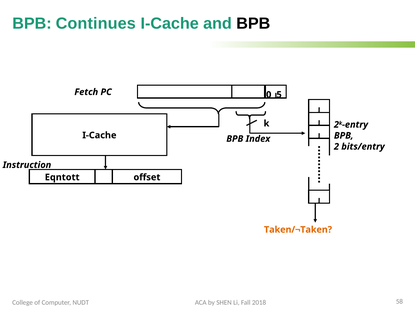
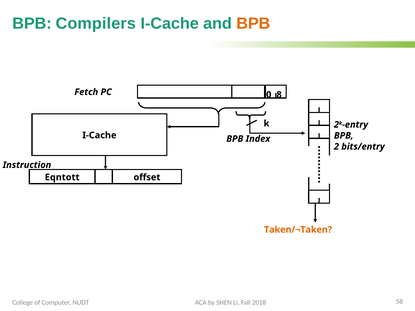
Continues: Continues -> Compilers (96, 24)
BPB colour: black -> orange (253, 24)
5: 5 -> 8 (279, 95)
